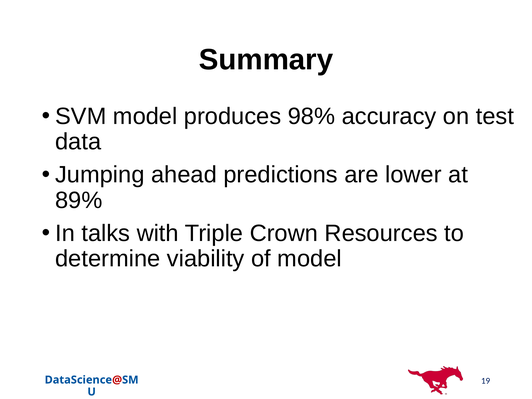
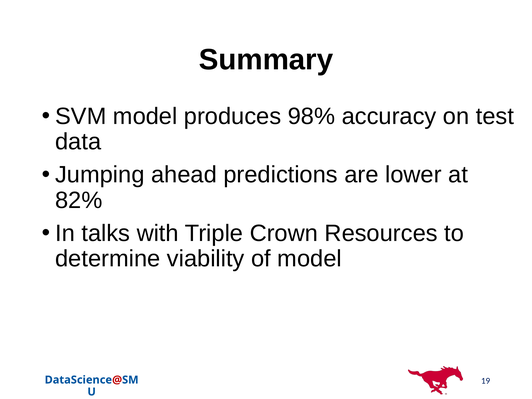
89%: 89% -> 82% (79, 200)
